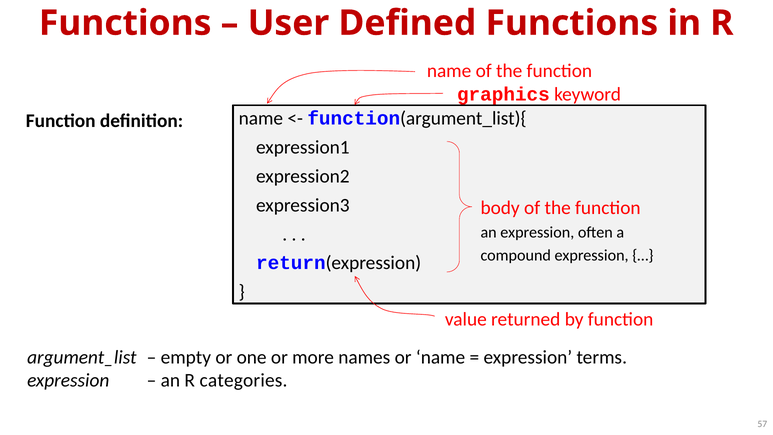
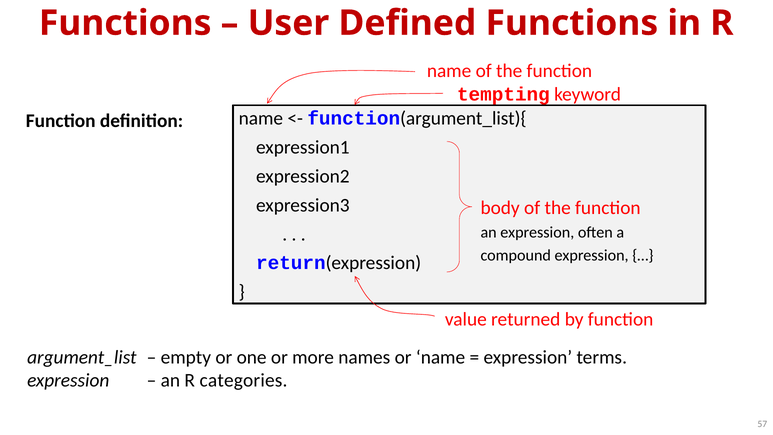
graphics: graphics -> tempting (503, 94)
